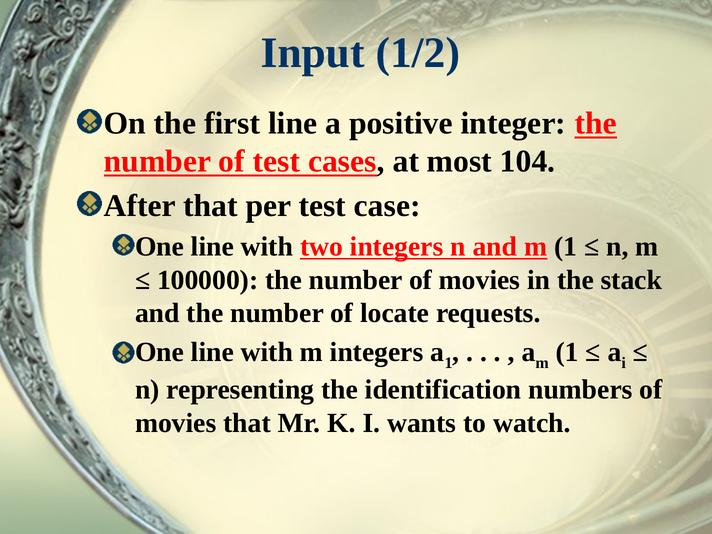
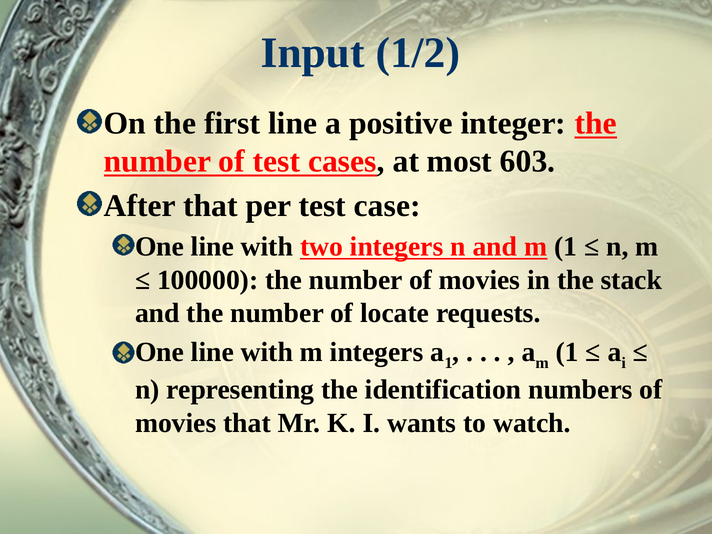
104: 104 -> 603 (528, 162)
